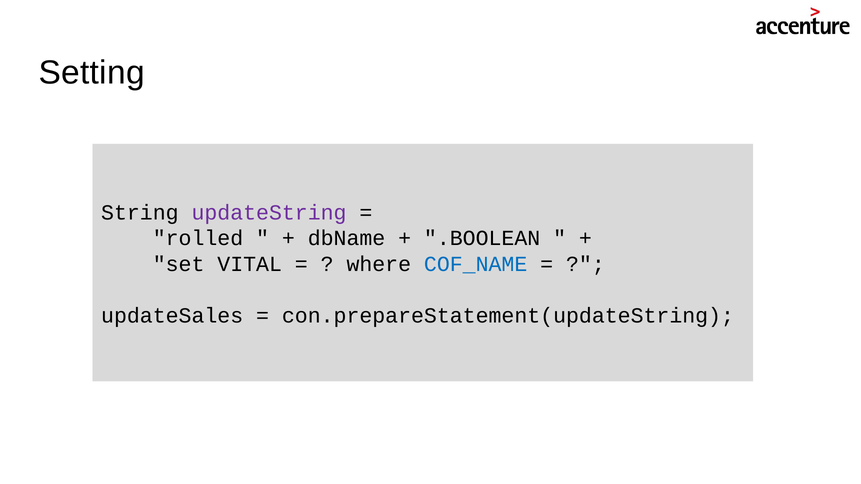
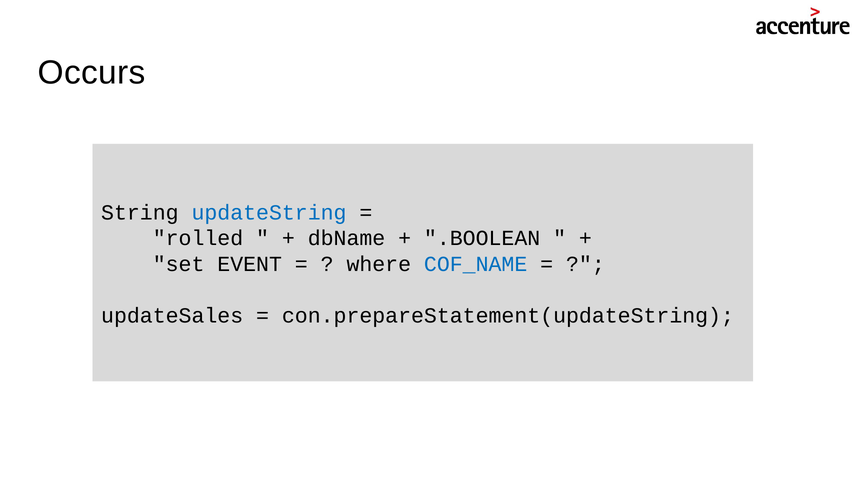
Setting: Setting -> Occurs (92, 73)
updateString colour: purple -> blue (269, 213)
VITAL: VITAL -> EVENT (250, 264)
